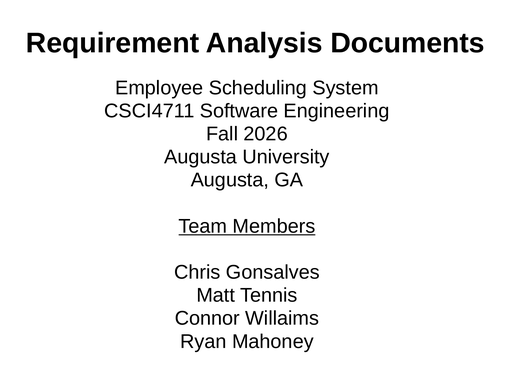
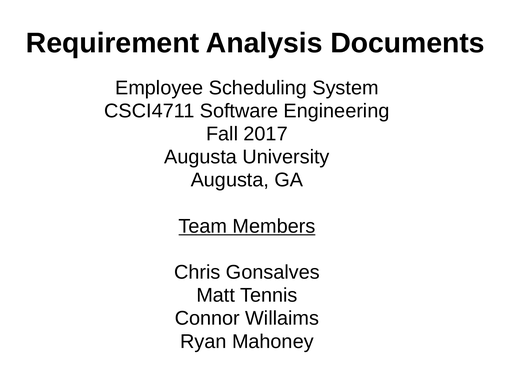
2026: 2026 -> 2017 (266, 134)
